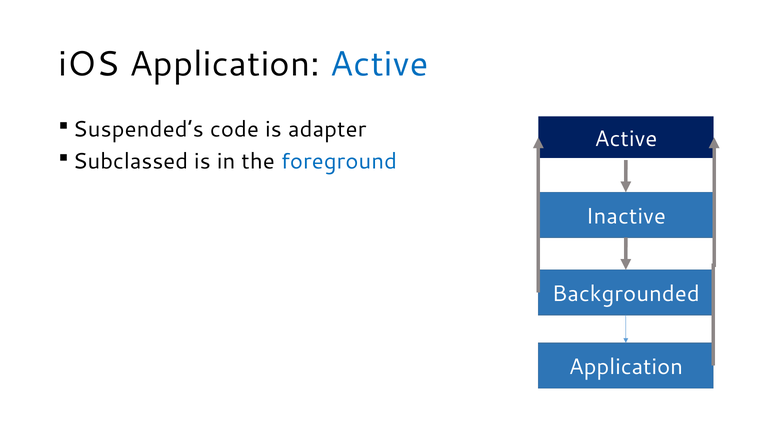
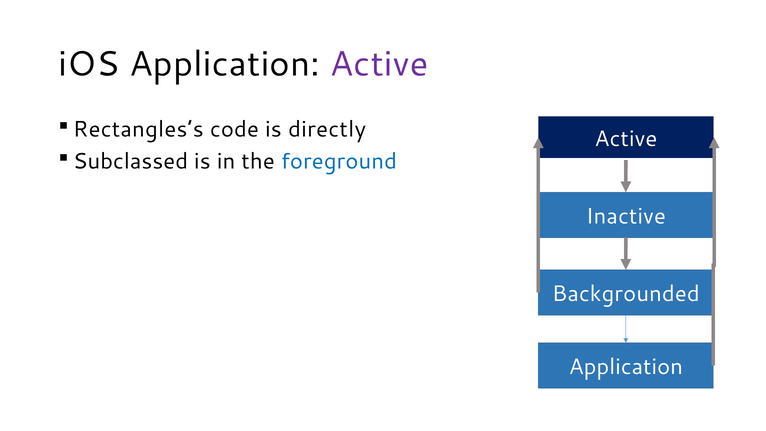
Active colour: blue -> purple (379, 64)
Suspended’s: Suspended’s -> Rectangles’s (138, 129)
adapter: adapter -> directly (327, 129)
